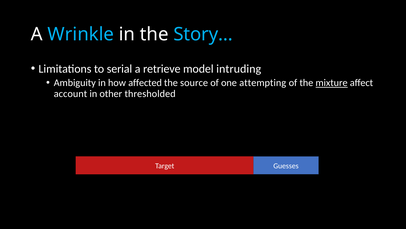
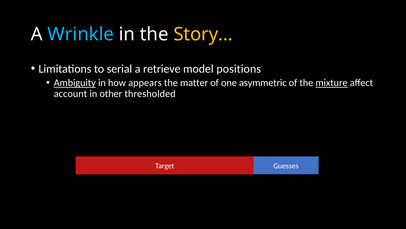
Story… colour: light blue -> yellow (203, 34)
intruding: intruding -> positions (239, 69)
Ambiguity underline: none -> present (75, 83)
affected: affected -> appears (145, 83)
source: source -> matter (194, 83)
attempting: attempting -> asymmetric (263, 83)
